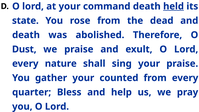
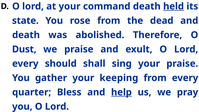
nature: nature -> should (61, 64)
counted: counted -> keeping (119, 78)
help underline: none -> present (121, 92)
